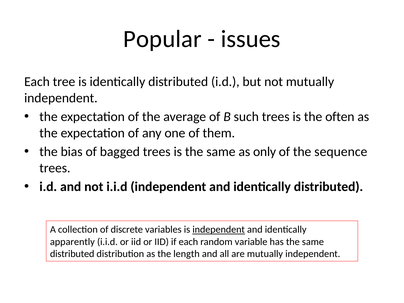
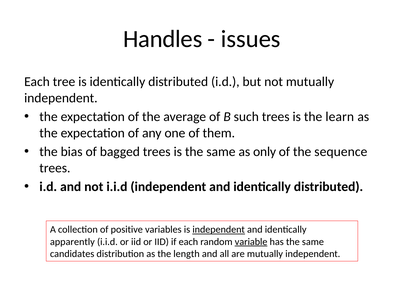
Popular: Popular -> Handles (163, 39)
often: often -> learn (340, 117)
discrete: discrete -> positive (127, 230)
variable underline: none -> present (251, 242)
distributed: distributed -> candidates (72, 254)
